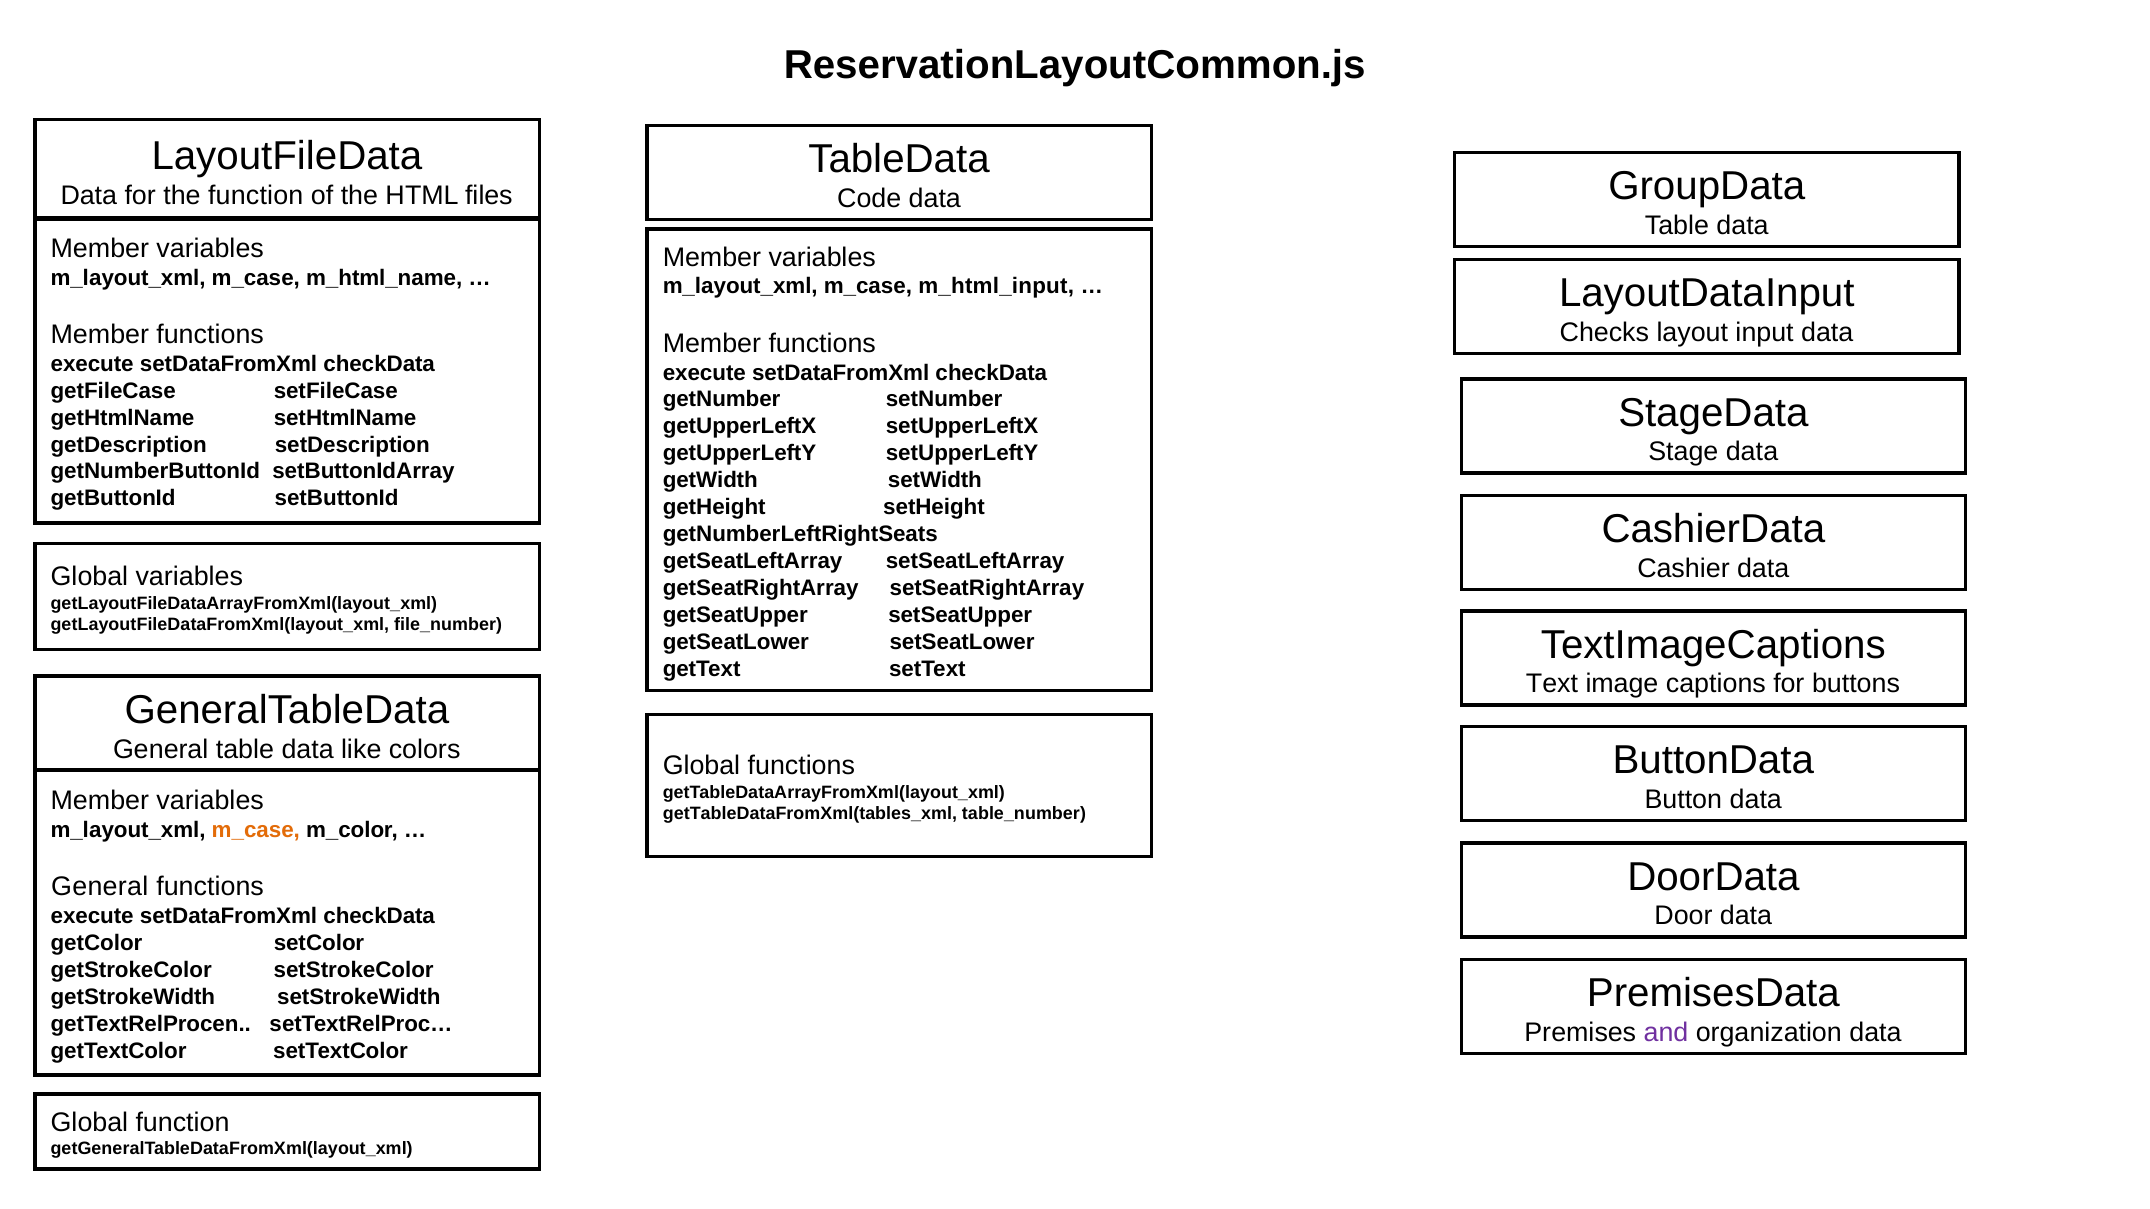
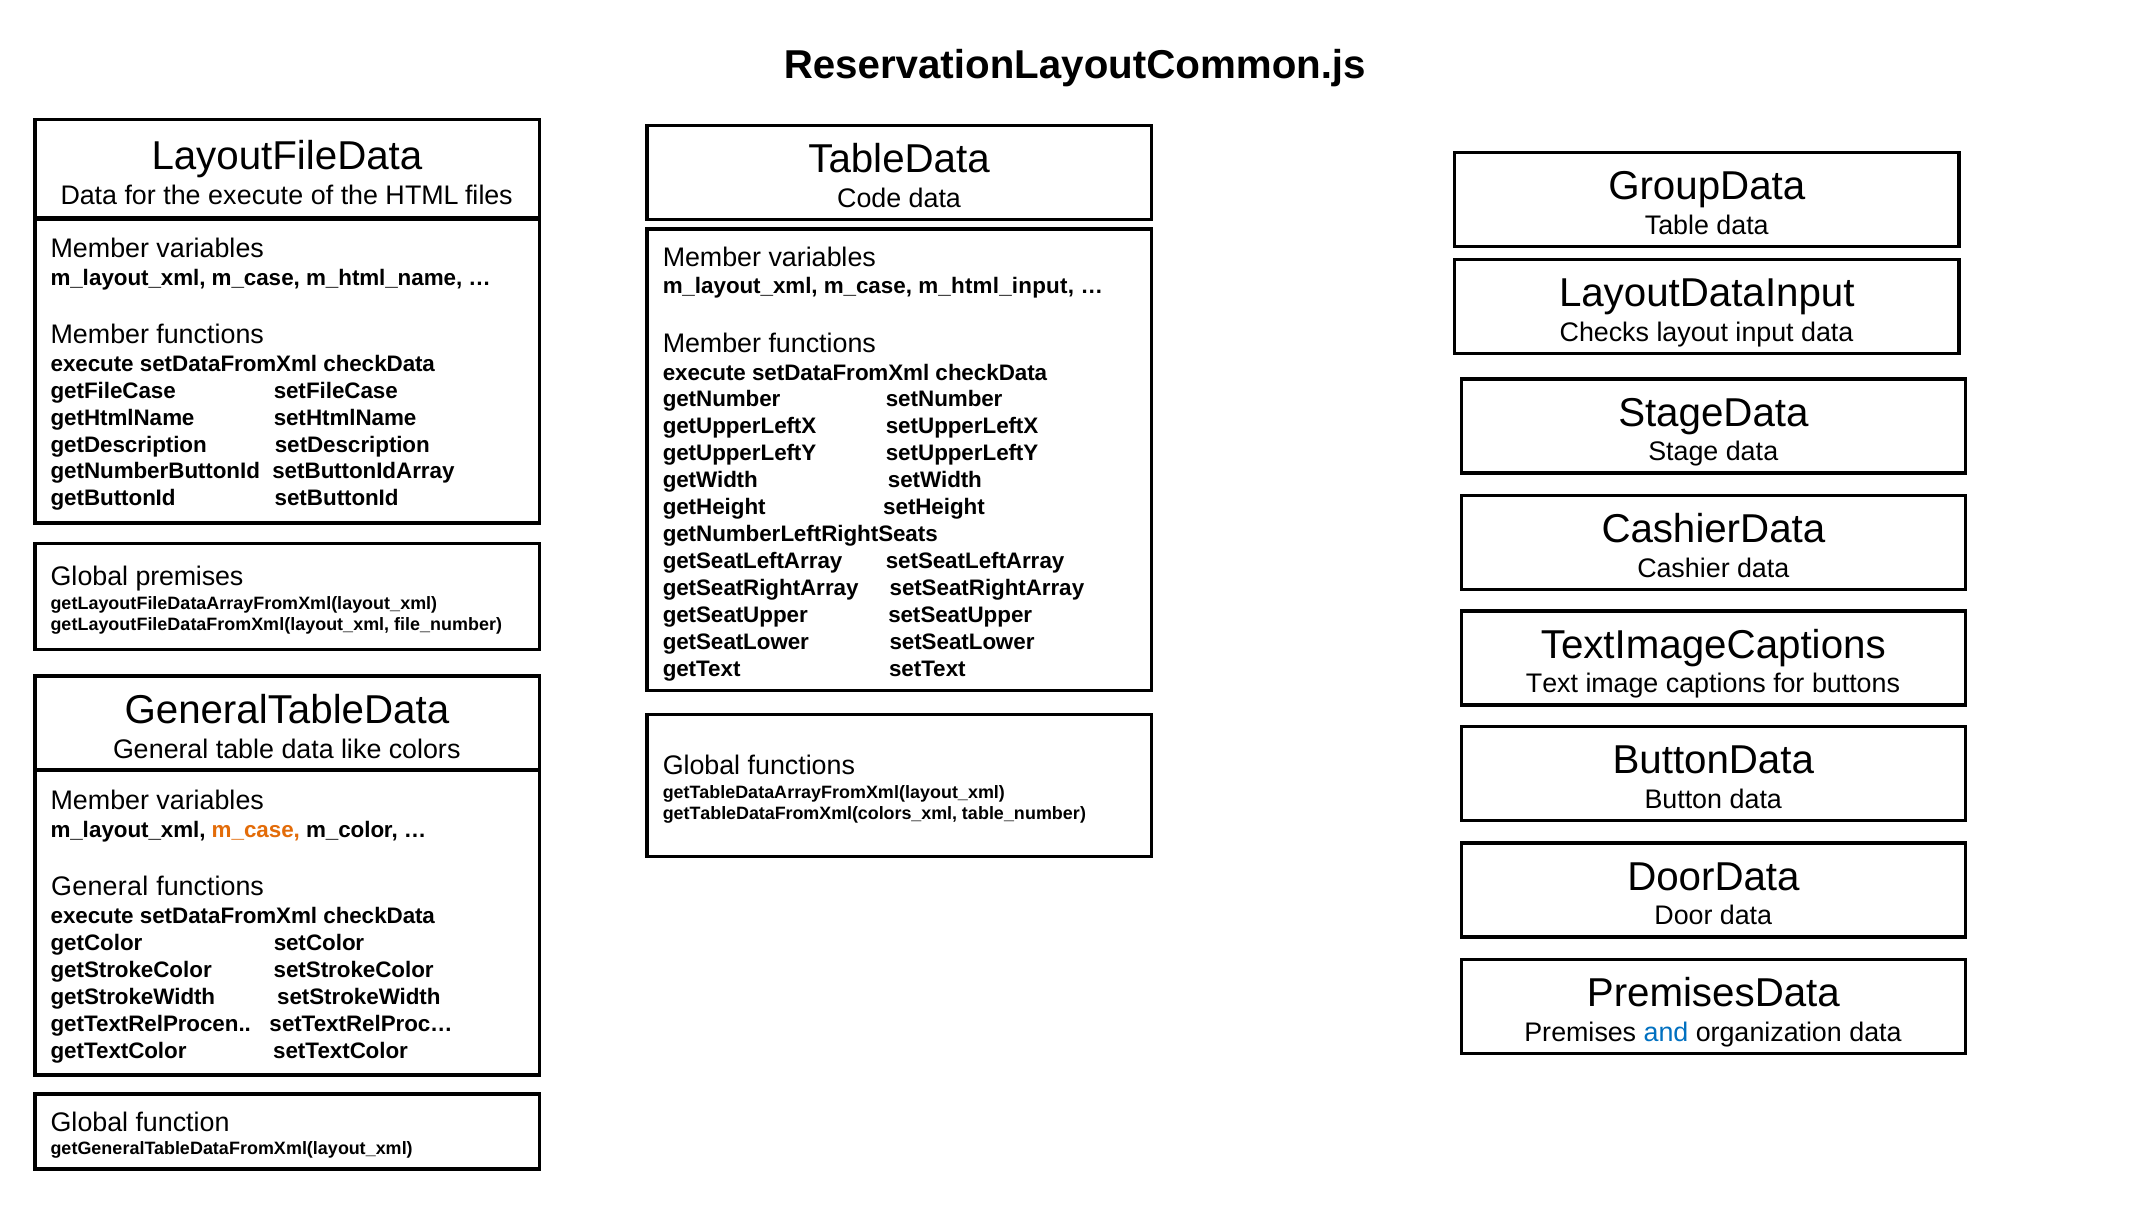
the function: function -> execute (256, 196)
Global variables: variables -> premises (189, 577)
getTableDataFromXml(tables_xml: getTableDataFromXml(tables_xml -> getTableDataFromXml(colors_xml (810, 814)
and colour: purple -> blue (1666, 1033)
